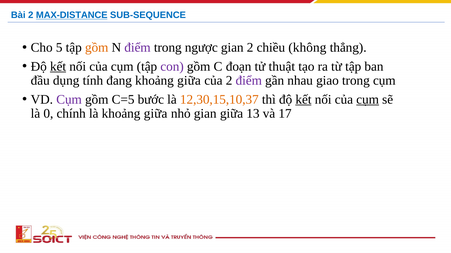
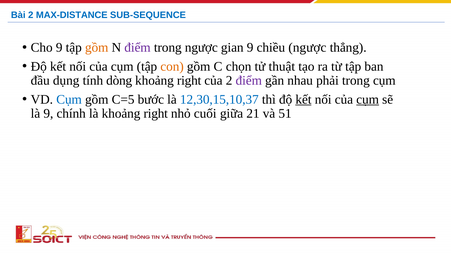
MAX-DISTANCE underline: present -> none (72, 15)
Cho 5: 5 -> 9 (59, 48)
gian 2: 2 -> 9 (250, 48)
chiều không: không -> ngược (307, 48)
kết underline: present -> none (58, 67)
con colour: purple -> orange (172, 67)
đoạn: đoạn -> chọn (239, 67)
đang: đang -> dòng (119, 81)
giữa: giữa -> right (189, 81)
giao: giao -> phải (327, 81)
Cụm colour: purple -> blue (69, 100)
12,30,15,10,37 colour: orange -> blue (219, 100)
là 0: 0 -> 9 (48, 114)
là khoảng giữa: giữa -> right (156, 114)
nhỏ gian: gian -> cuối (205, 114)
13: 13 -> 21 (253, 114)
17: 17 -> 51 (285, 114)
